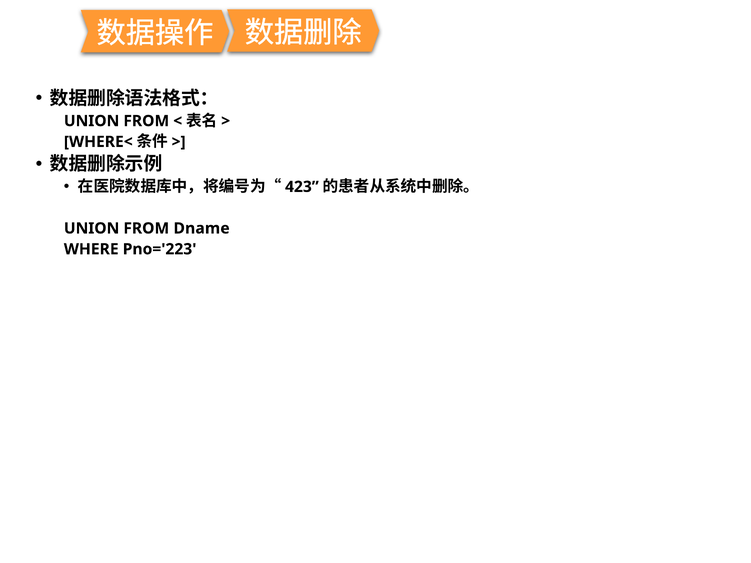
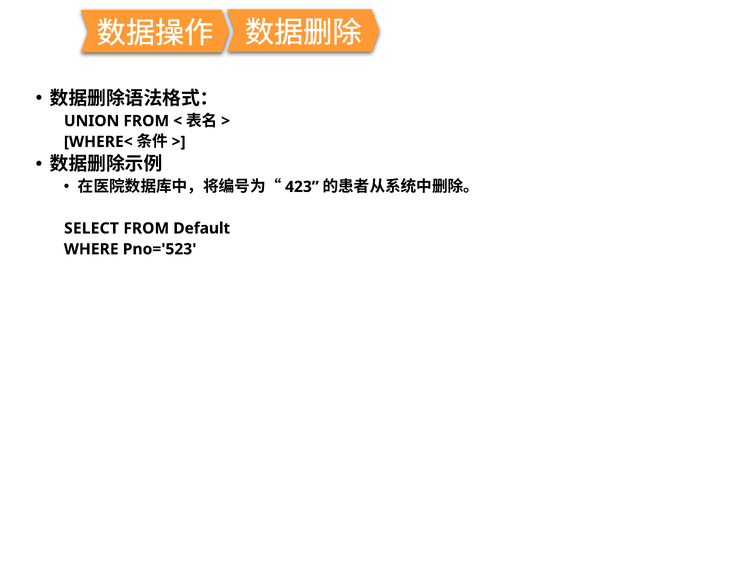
UNION: UNION -> SELECT (91, 228)
Dname: Dname -> Default (202, 228)
Pno='223: Pno='223 -> Pno='523 (160, 249)
